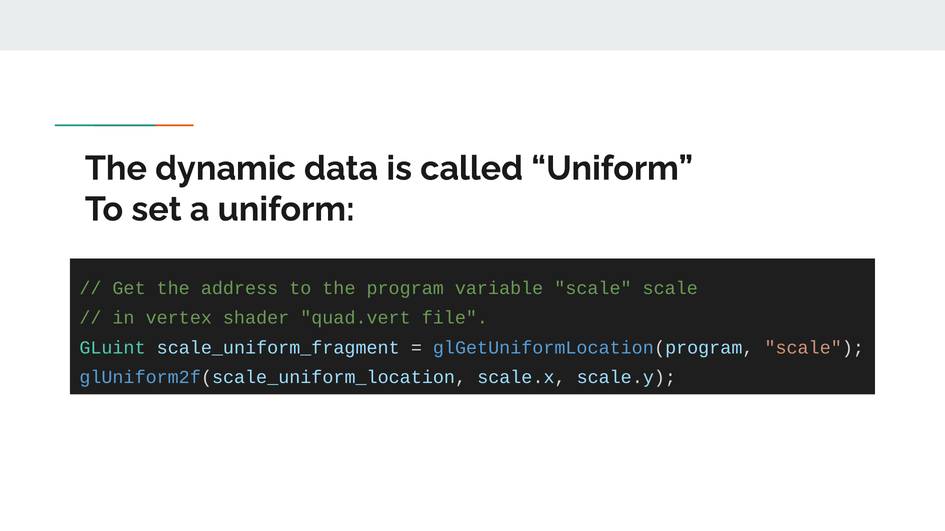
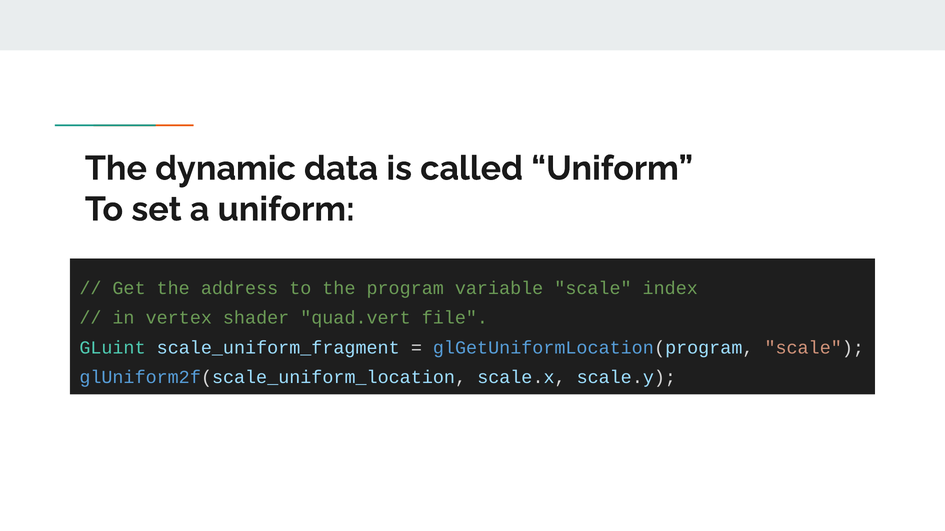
scale scale: scale -> index (670, 288)
